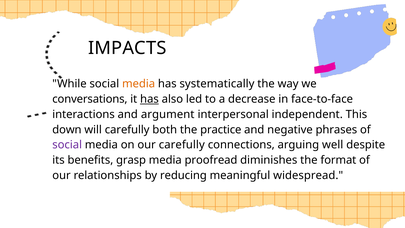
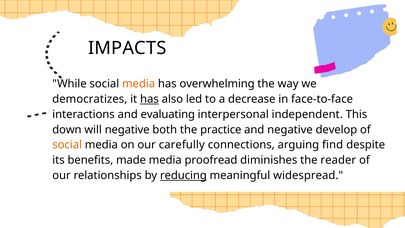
systematically: systematically -> overwhelming (217, 84)
conversations: conversations -> democratizes (90, 99)
argument: argument -> evaluating (168, 114)
will carefully: carefully -> negative (127, 130)
phrases: phrases -> develop (336, 130)
social colour: purple -> orange (67, 145)
well: well -> find (333, 145)
grasp: grasp -> made (131, 160)
format: format -> reader (338, 160)
reducing underline: none -> present (183, 175)
